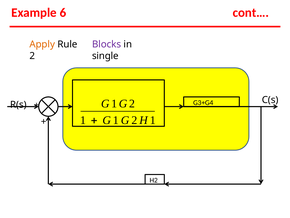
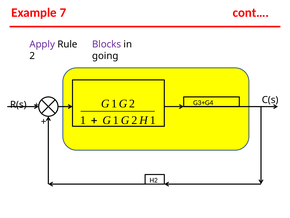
6: 6 -> 7 (63, 13)
Apply colour: orange -> purple (42, 44)
single: single -> going (105, 56)
